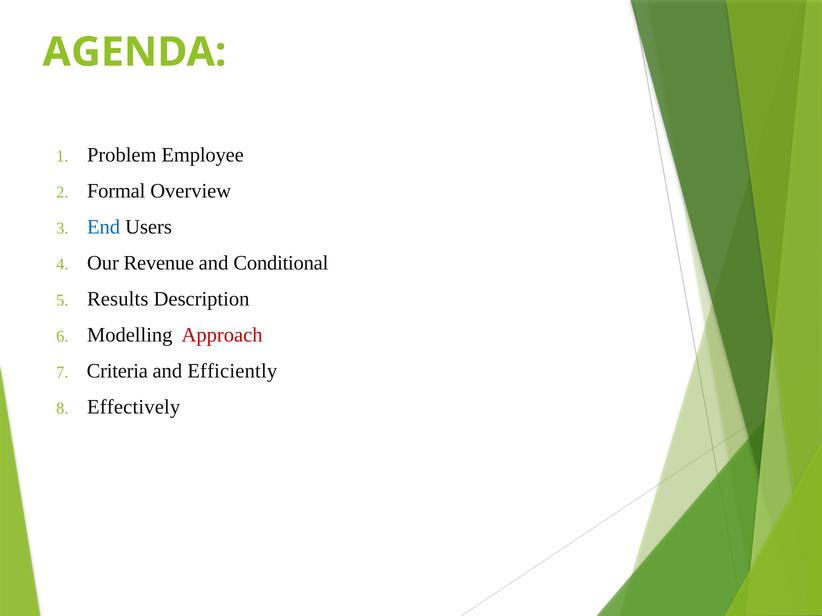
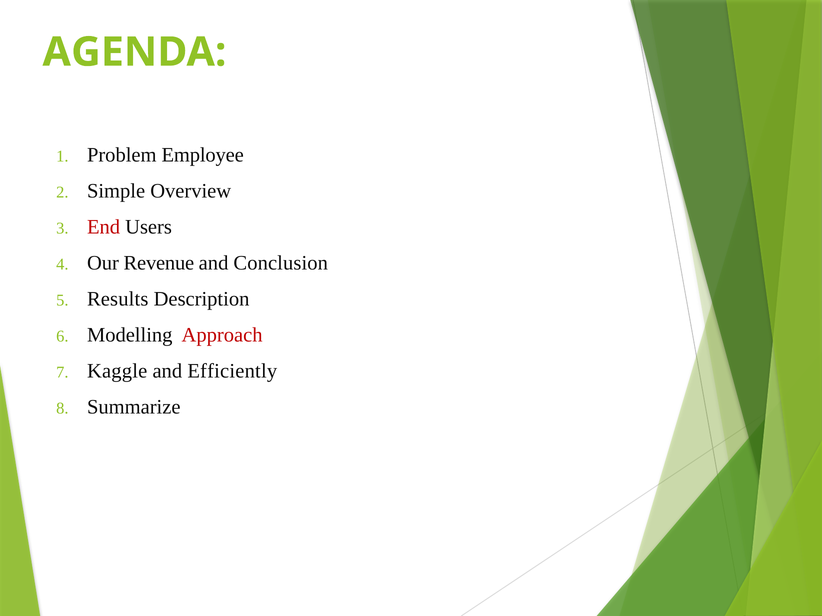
Formal: Formal -> Simple (116, 191)
End colour: blue -> red (104, 227)
Conditional: Conditional -> Conclusion (281, 263)
Criteria: Criteria -> Kaggle (117, 371)
Effectively: Effectively -> Summarize (134, 407)
